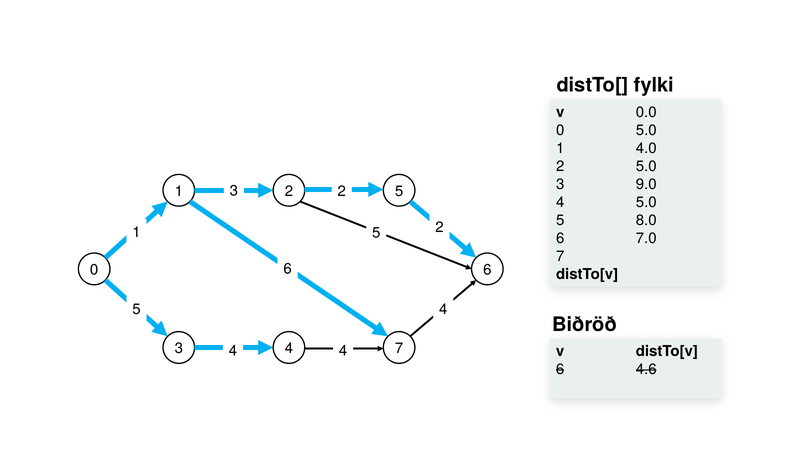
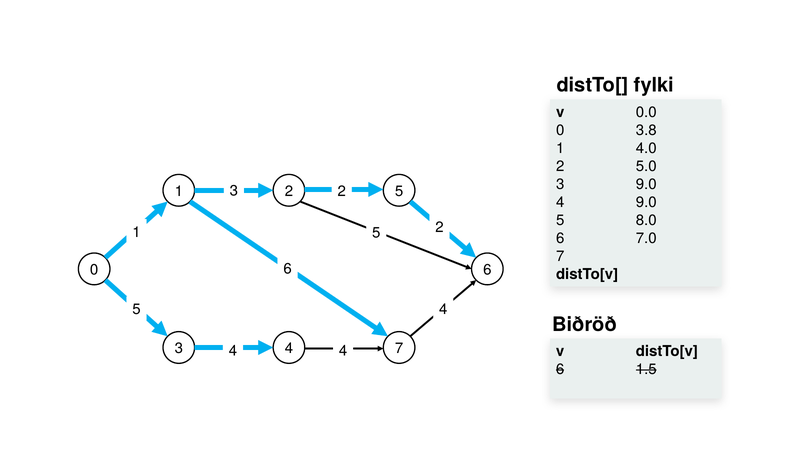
5.0: 5.0 -> 3.8 (646, 130)
5.0: 5.0 -> 9.0 (646, 202)
4.6: 4.6 -> 1.5 (646, 369)
